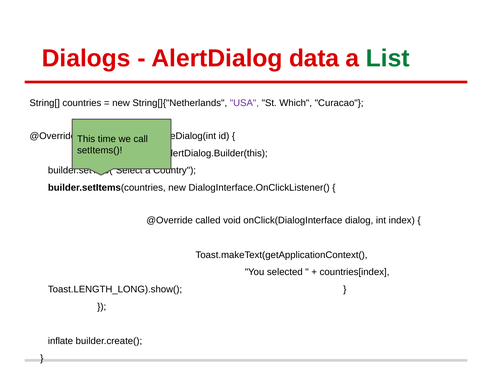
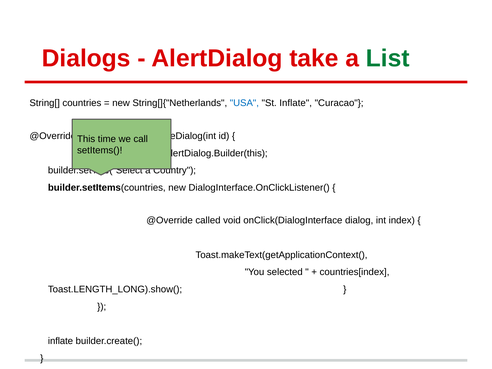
data: data -> take (314, 58)
USA colour: purple -> blue (244, 103)
St Which: Which -> Inflate (296, 103)
